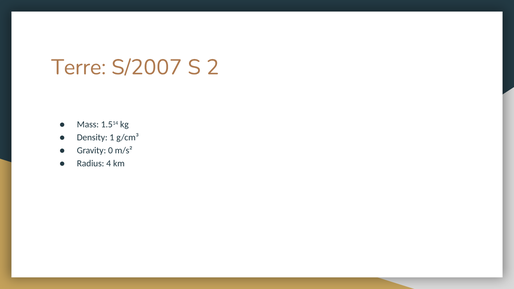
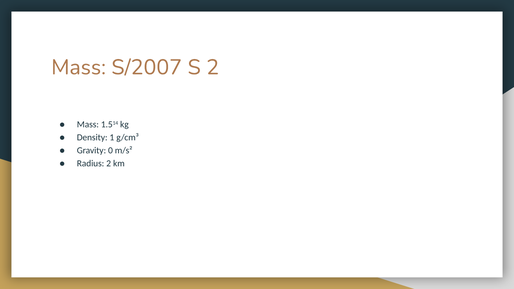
Terre: Terre -> Mass (79, 67)
Radius 4: 4 -> 2 (109, 163)
